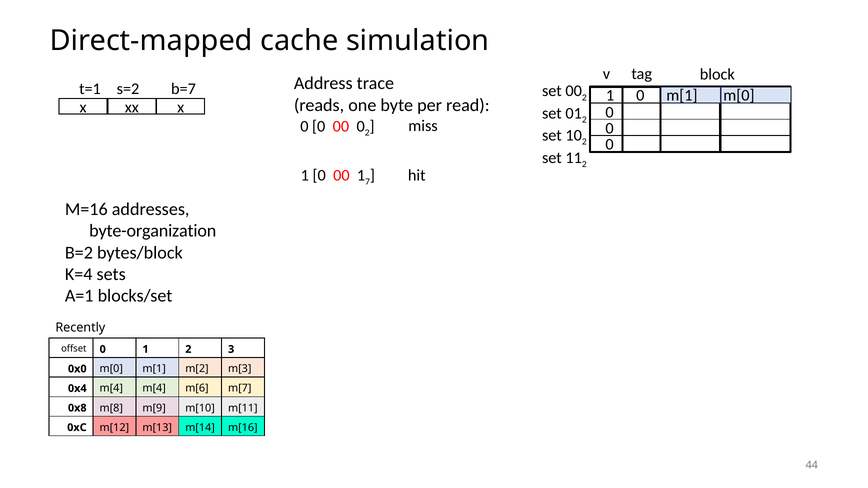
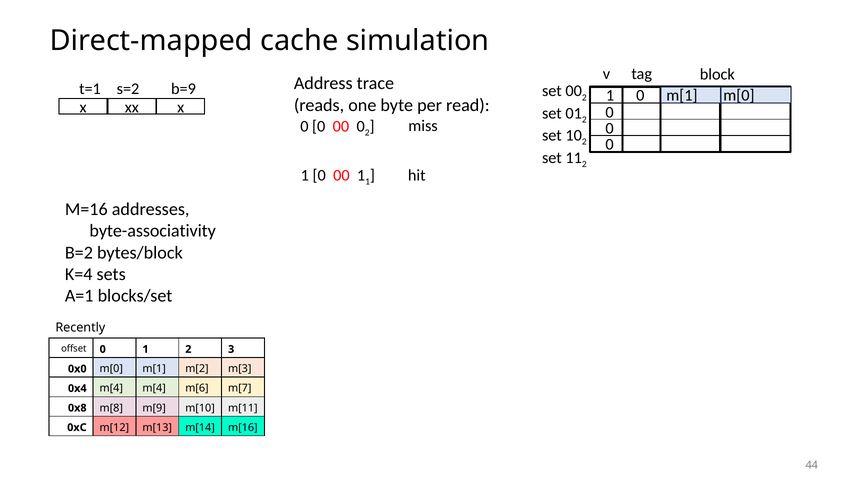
b=7: b=7 -> b=9 (183, 89)
1 7: 7 -> 1 (368, 182)
byte-organization: byte-organization -> byte-associativity (153, 231)
